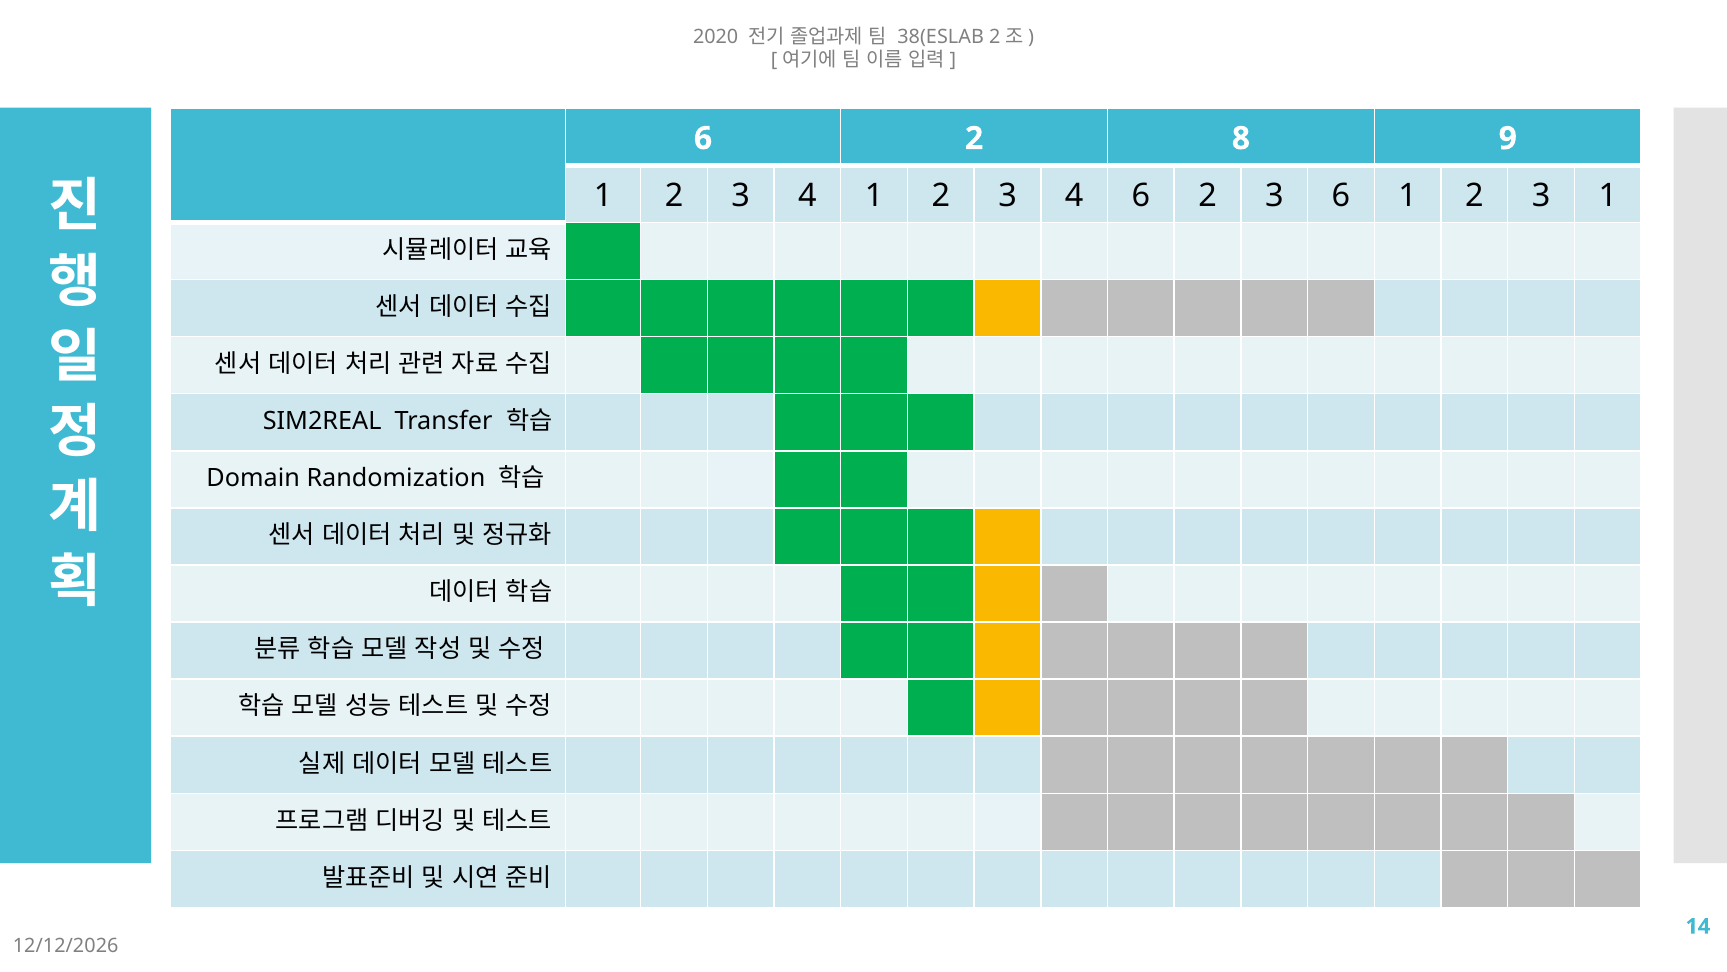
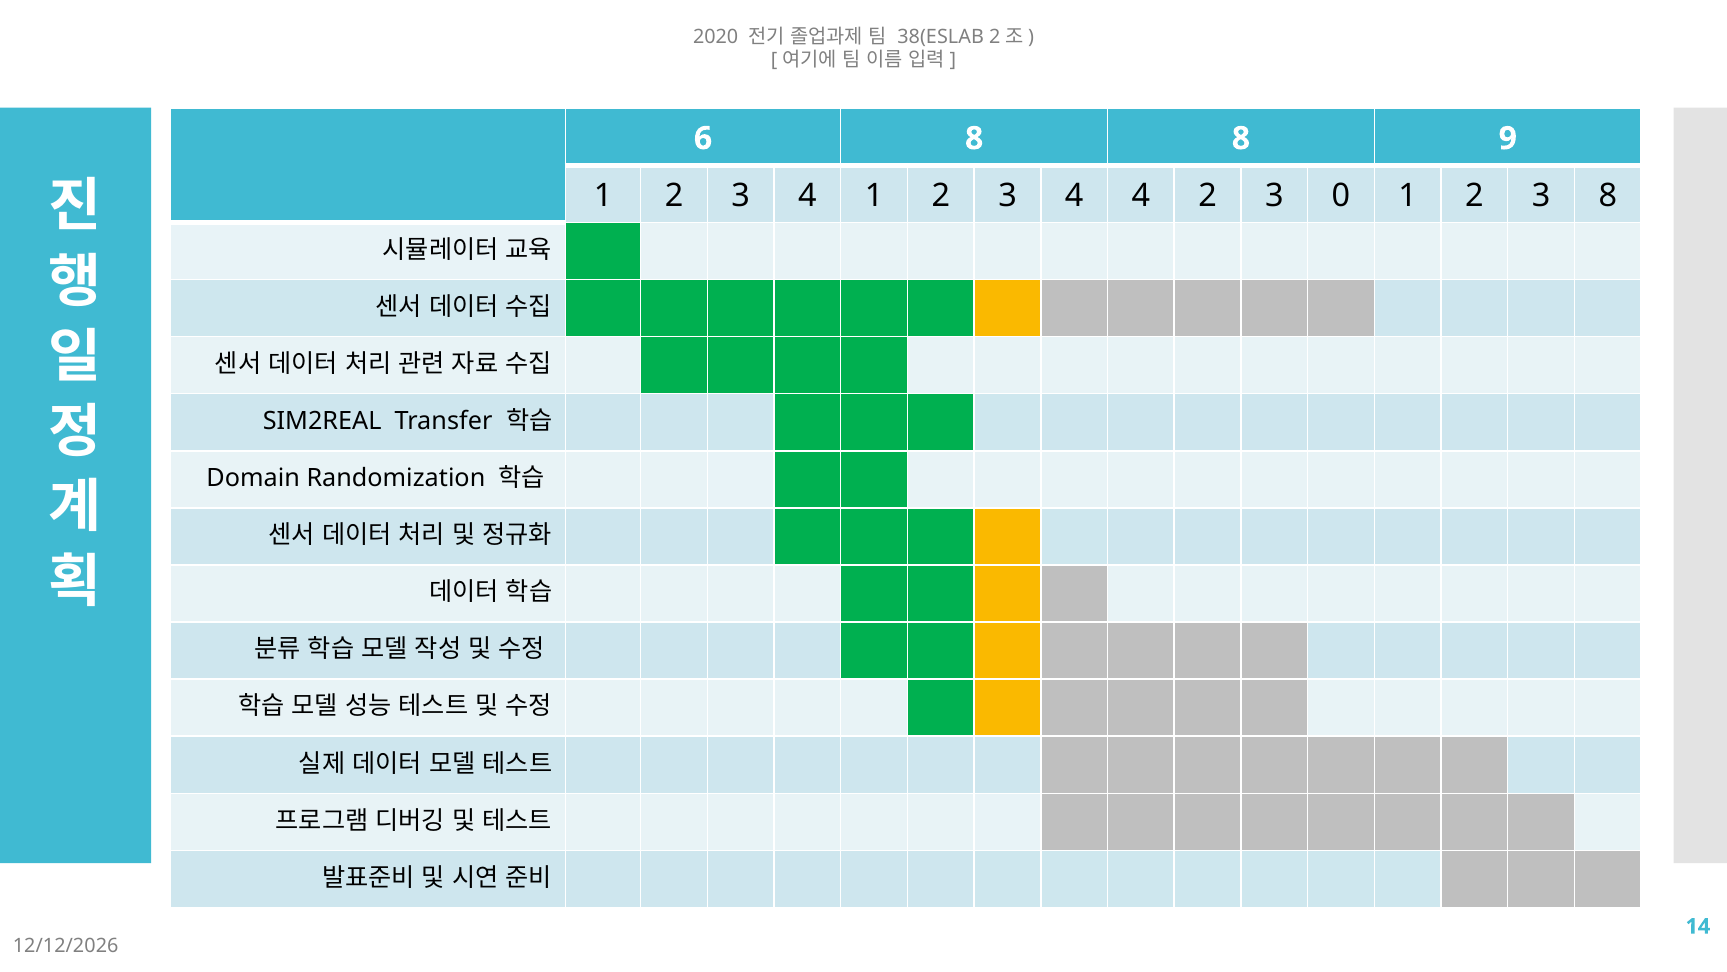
2: 2 -> 8 (974, 138)
4 6: 6 -> 4 (1141, 195)
3 6: 6 -> 0 (1341, 195)
3 1: 1 -> 8 (1608, 195)
